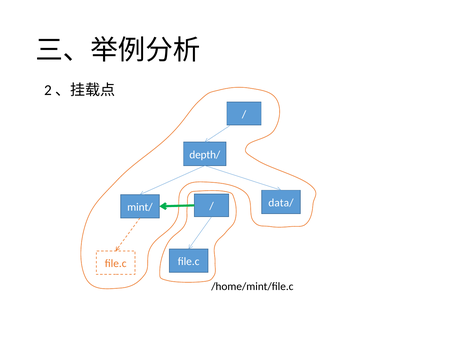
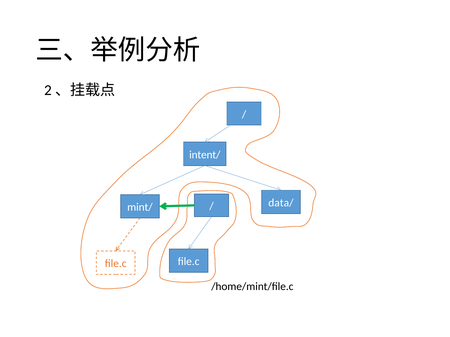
depth/: depth/ -> intent/ (205, 155)
